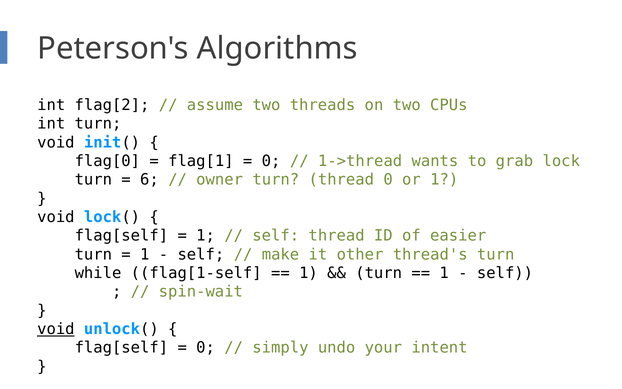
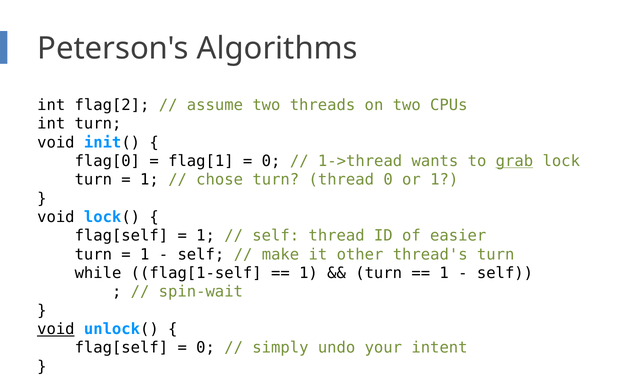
grab underline: none -> present (514, 161)
6: 6 -> 1 (149, 180)
owner: owner -> chose (220, 180)
